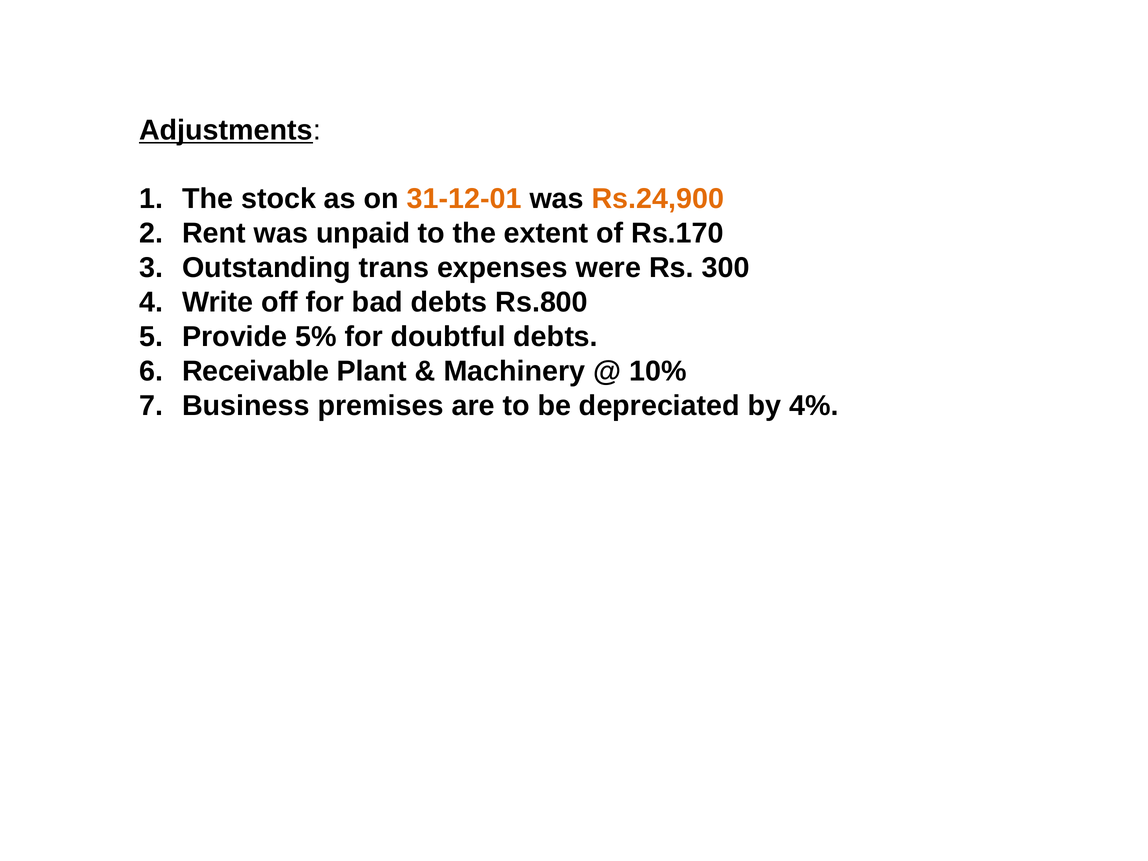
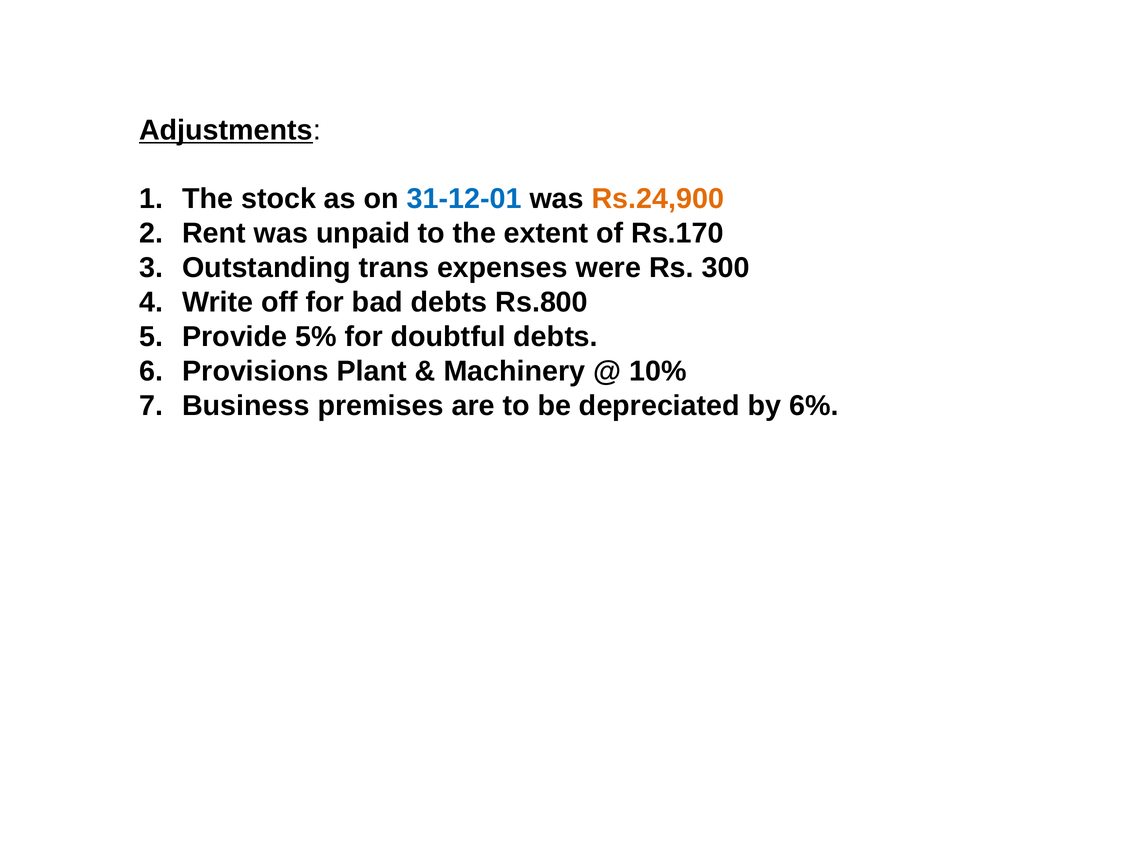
31-12-01 colour: orange -> blue (464, 199)
Receivable: Receivable -> Provisions (256, 371)
4%: 4% -> 6% (814, 406)
